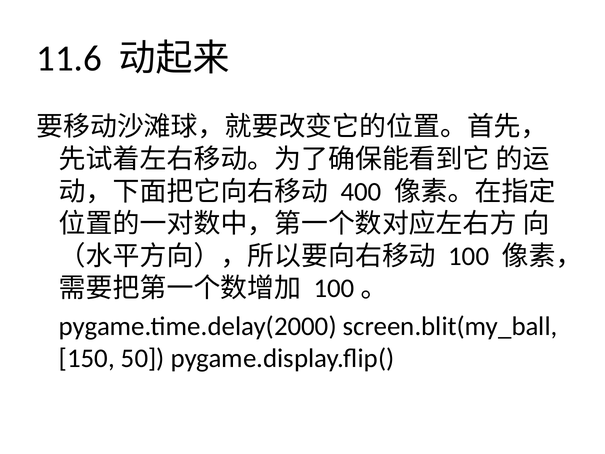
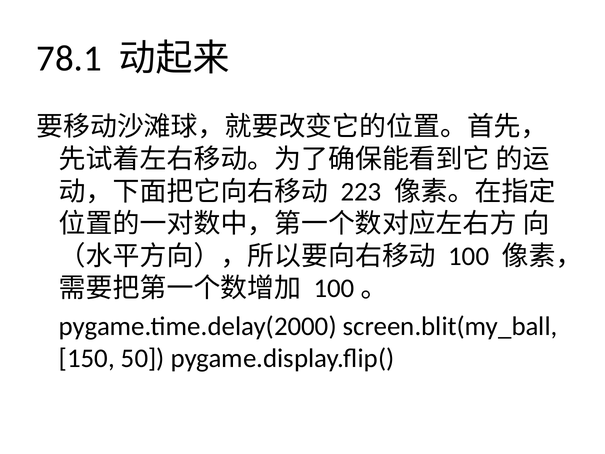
11.6: 11.6 -> 78.1 (69, 59)
400: 400 -> 223 (361, 192)
